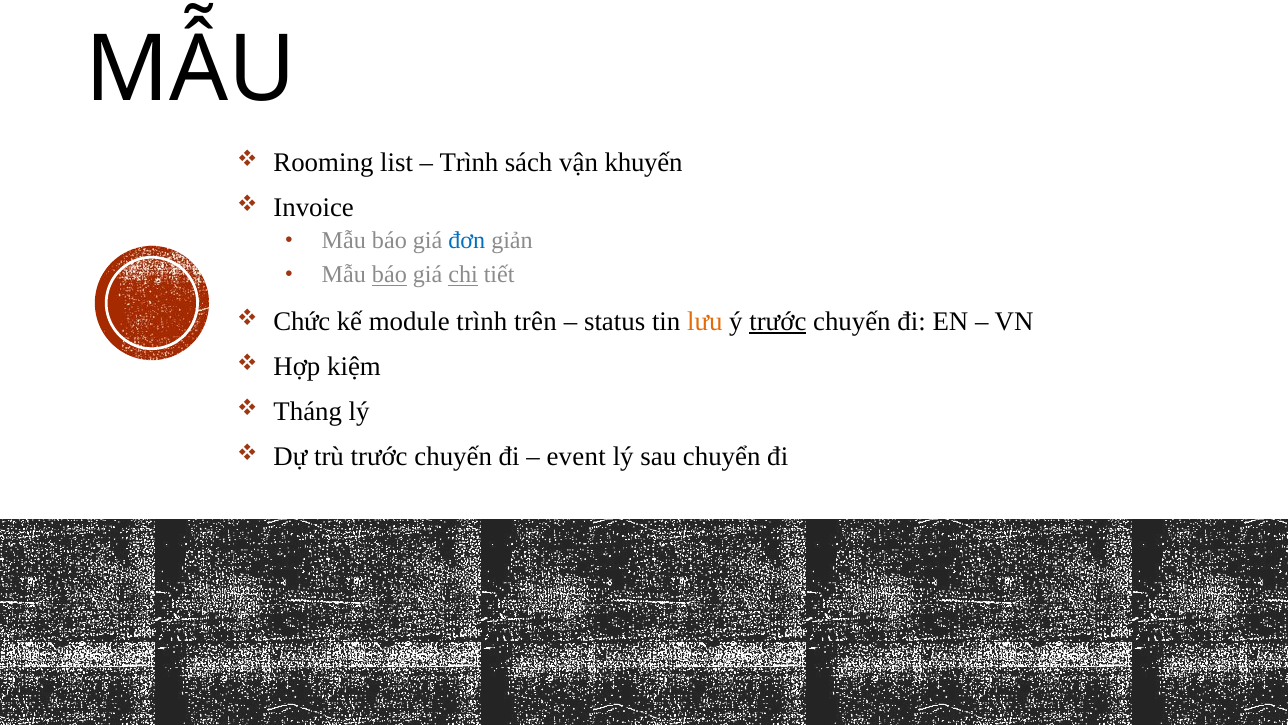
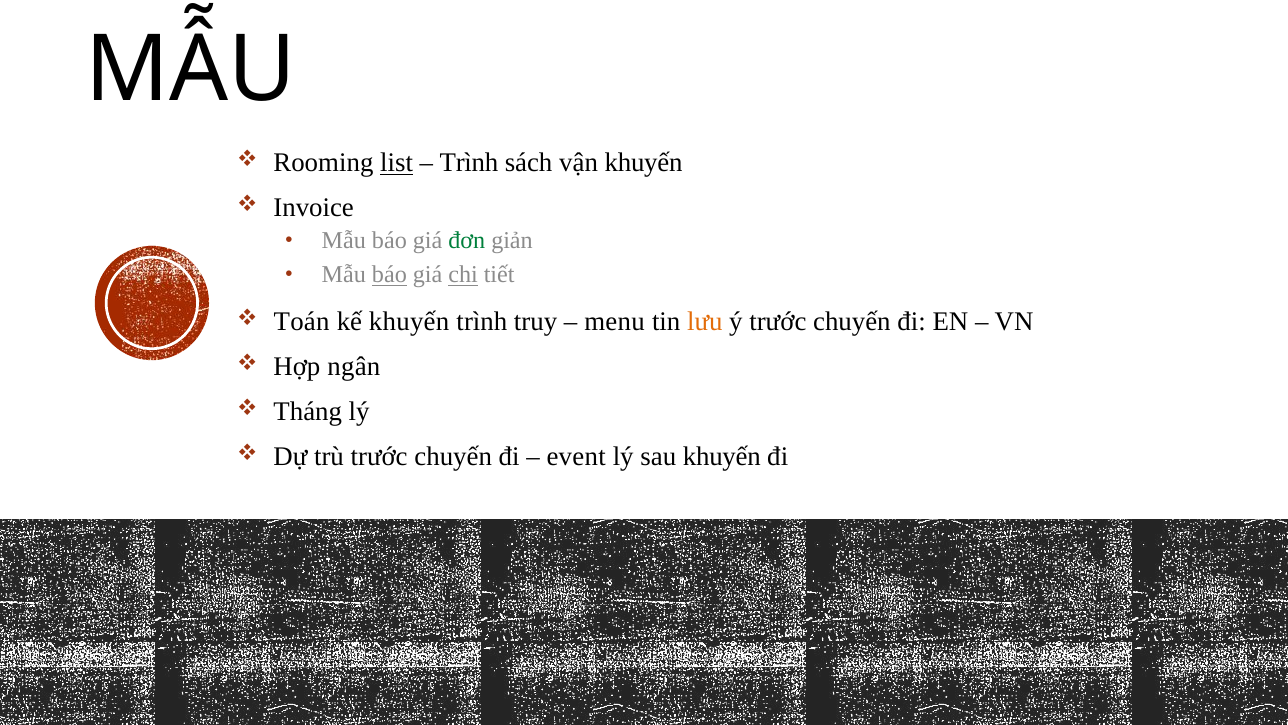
list underline: none -> present (397, 163)
đơn colour: blue -> green (467, 241)
Chức: Chức -> Toán (302, 321)
kế module: module -> khuyến (409, 321)
trên: trên -> truy (536, 321)
status: status -> menu (615, 321)
trước underline: present -> none (778, 321)
kiệm: kiệm -> ngân (354, 366)
sau chuyển: chuyển -> khuyến (722, 456)
